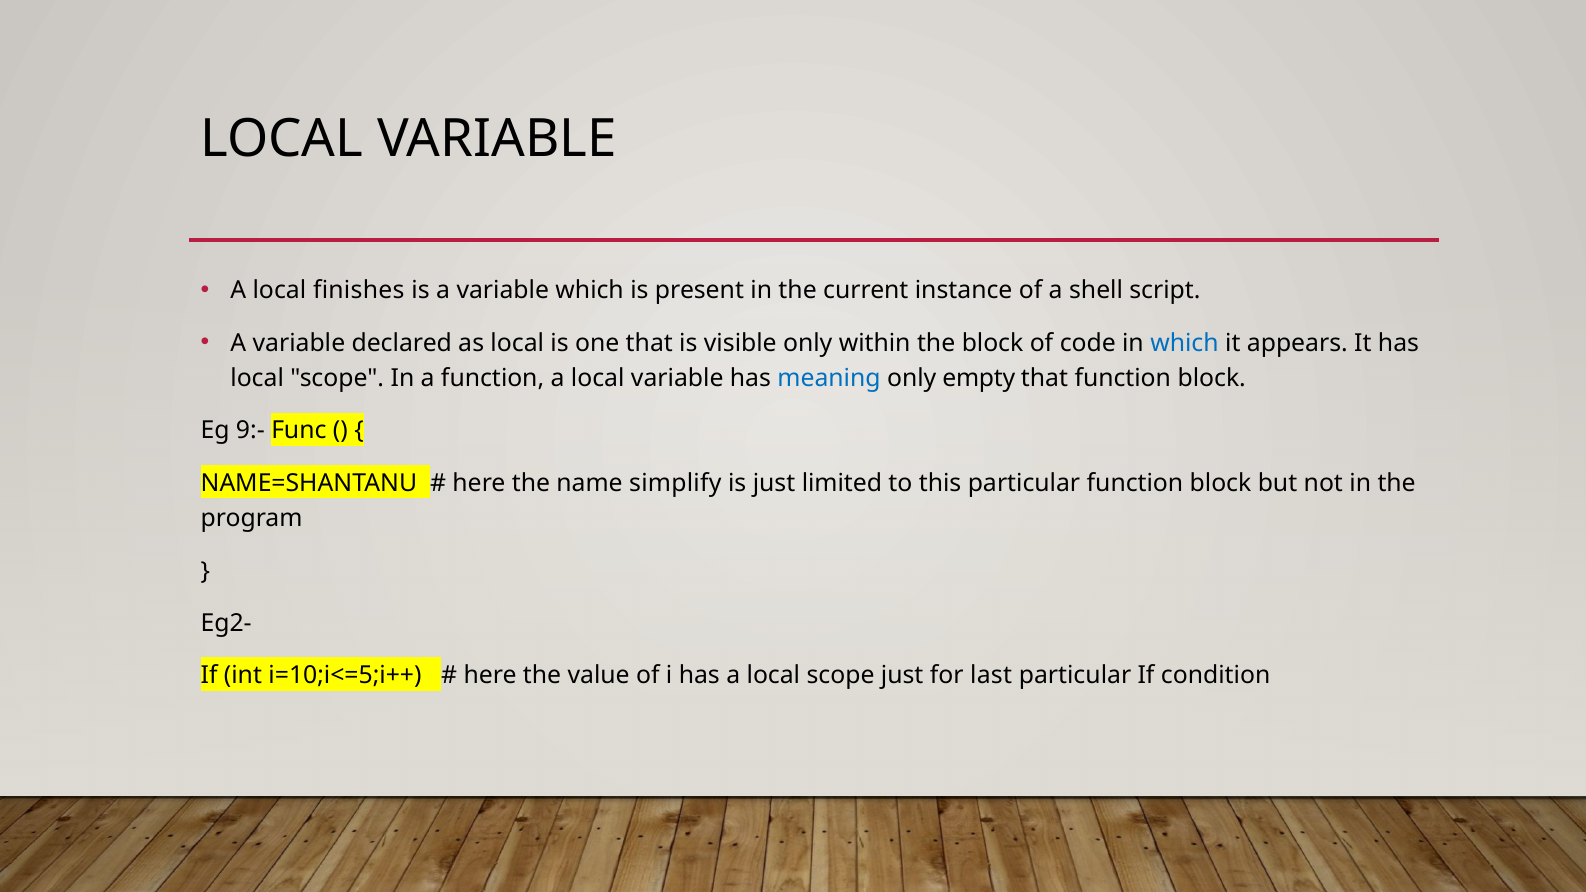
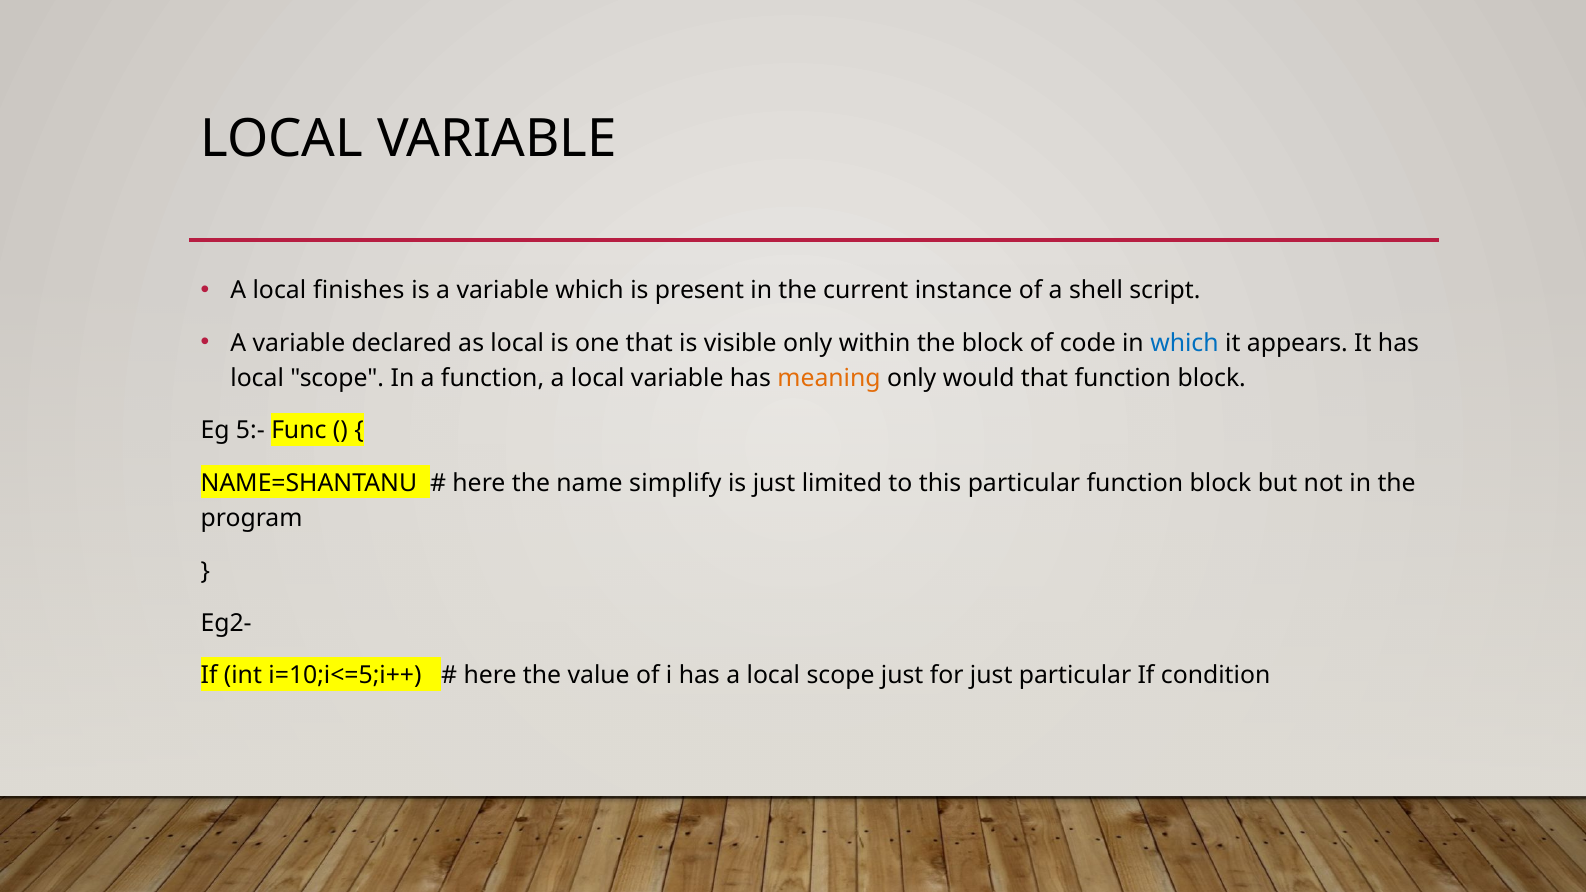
meaning colour: blue -> orange (829, 379)
empty: empty -> would (979, 379)
9:-: 9:- -> 5:- (250, 431)
for last: last -> just (991, 675)
